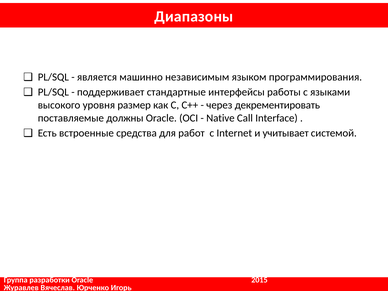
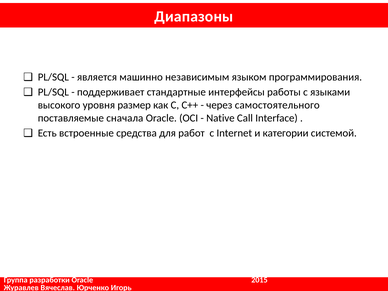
декрементировать: декрементировать -> самостоятельного (277, 105)
должны: должны -> сначала (125, 118)
учитывает: учитывает -> категории (286, 133)
